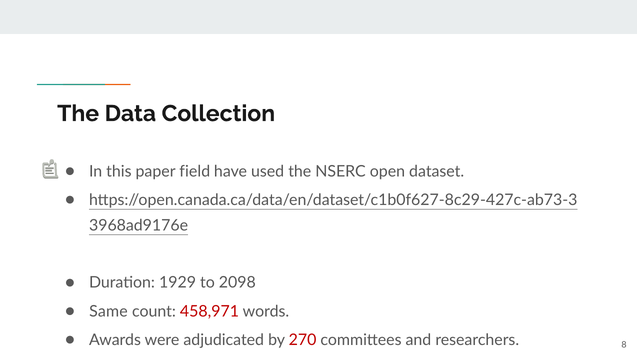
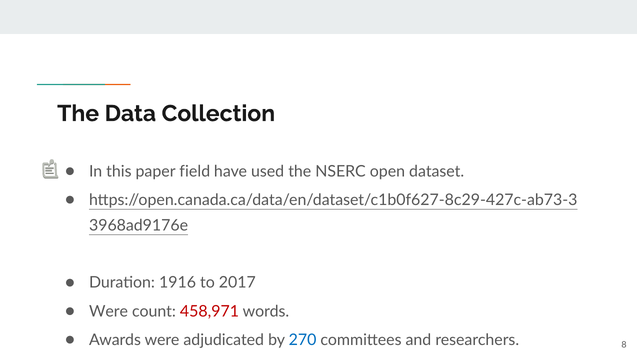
1929: 1929 -> 1916 (178, 283)
2098: 2098 -> 2017 (237, 283)
Same: Same -> Were (109, 312)
270 colour: red -> blue (303, 340)
